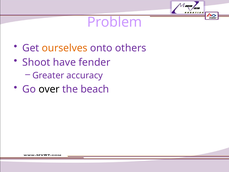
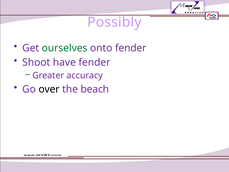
Problem: Problem -> Possibly (114, 22)
ourselves colour: orange -> green (65, 48)
onto others: others -> fender (131, 48)
